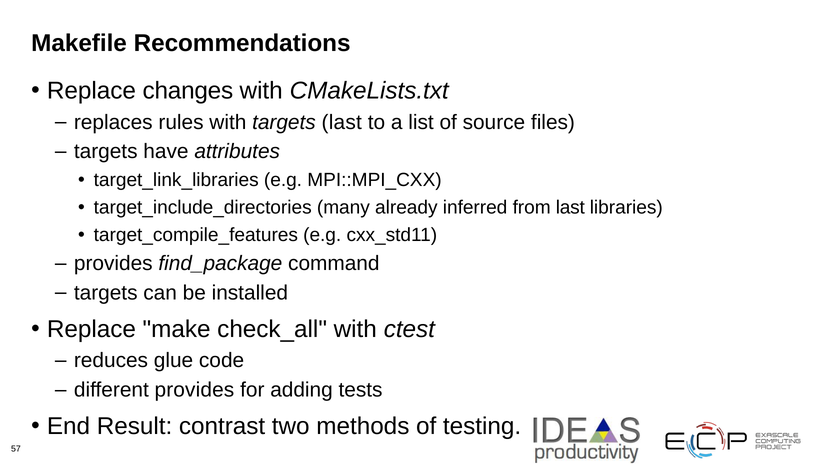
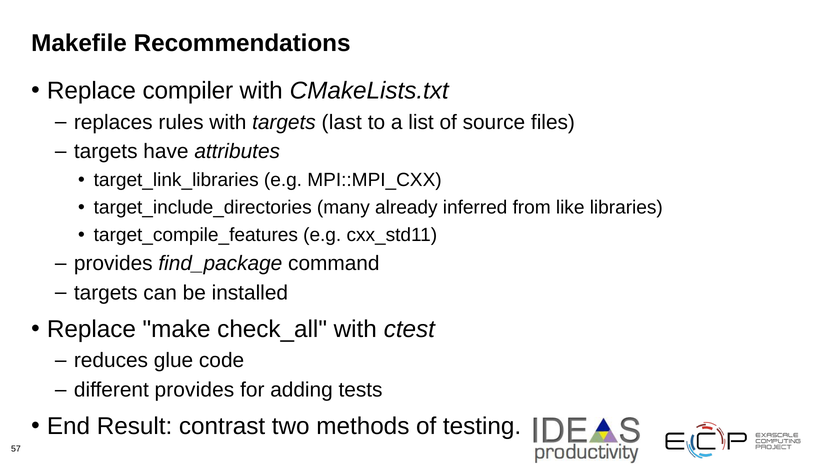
changes: changes -> compiler (188, 91)
from last: last -> like (570, 208)
